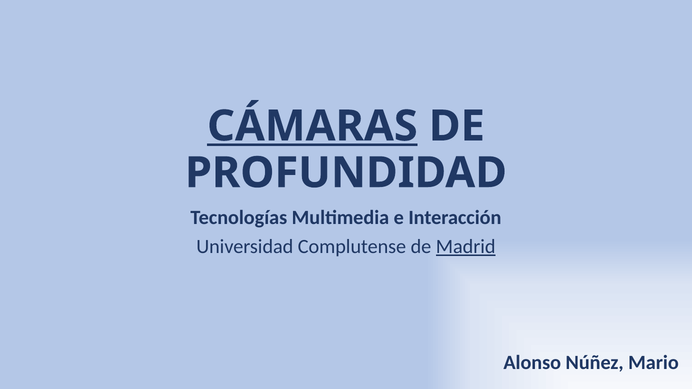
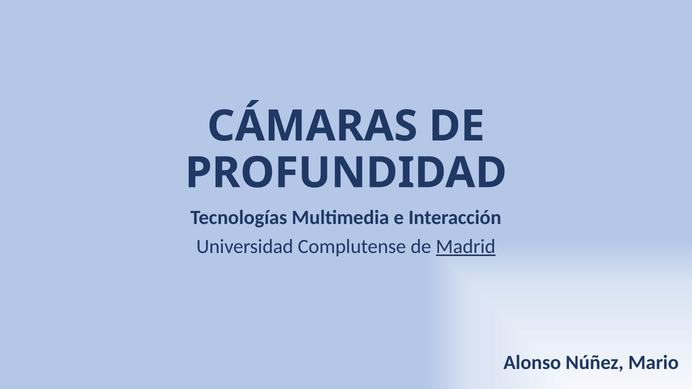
CÁMARAS underline: present -> none (312, 126)
